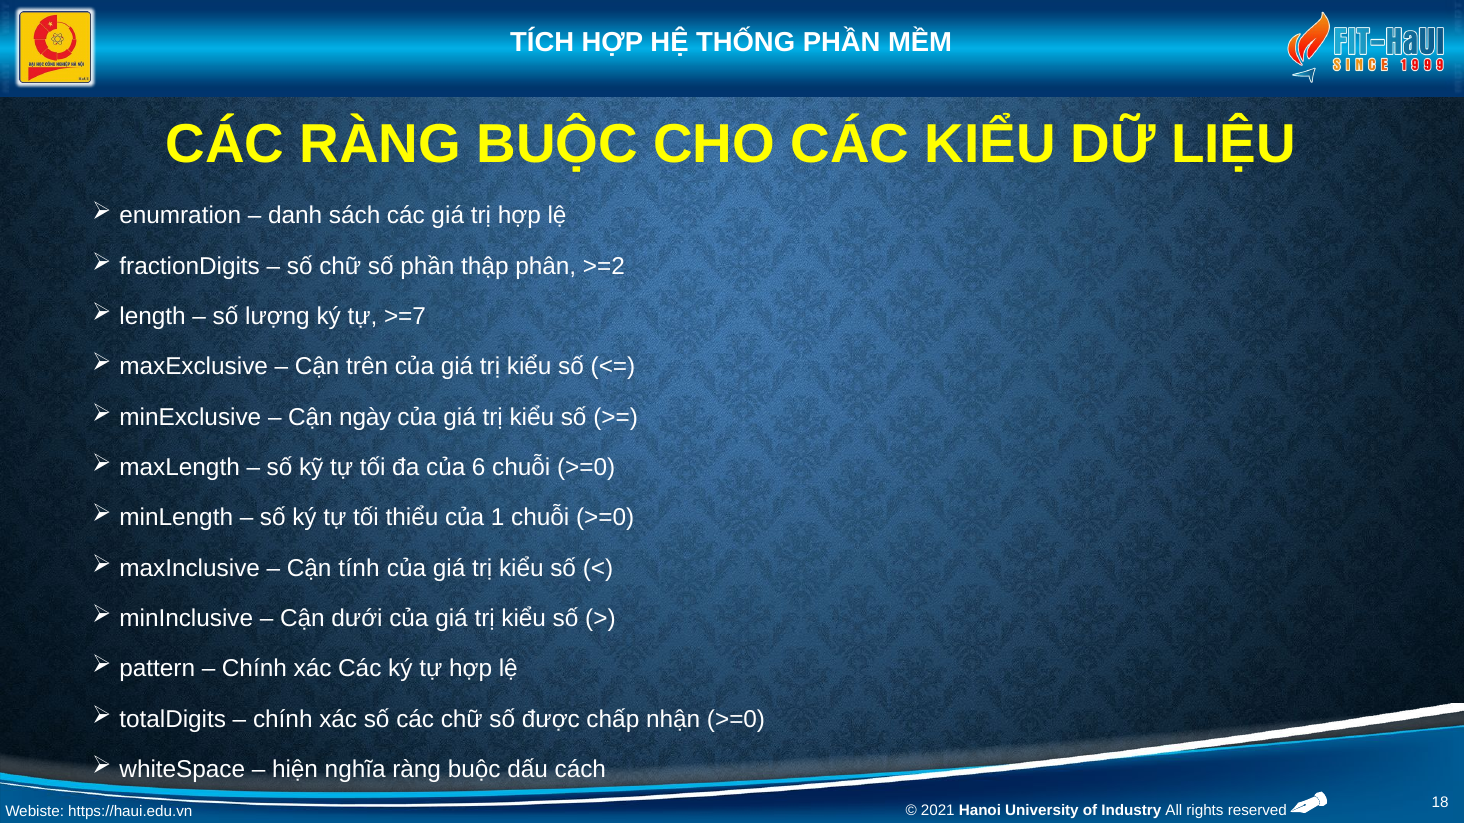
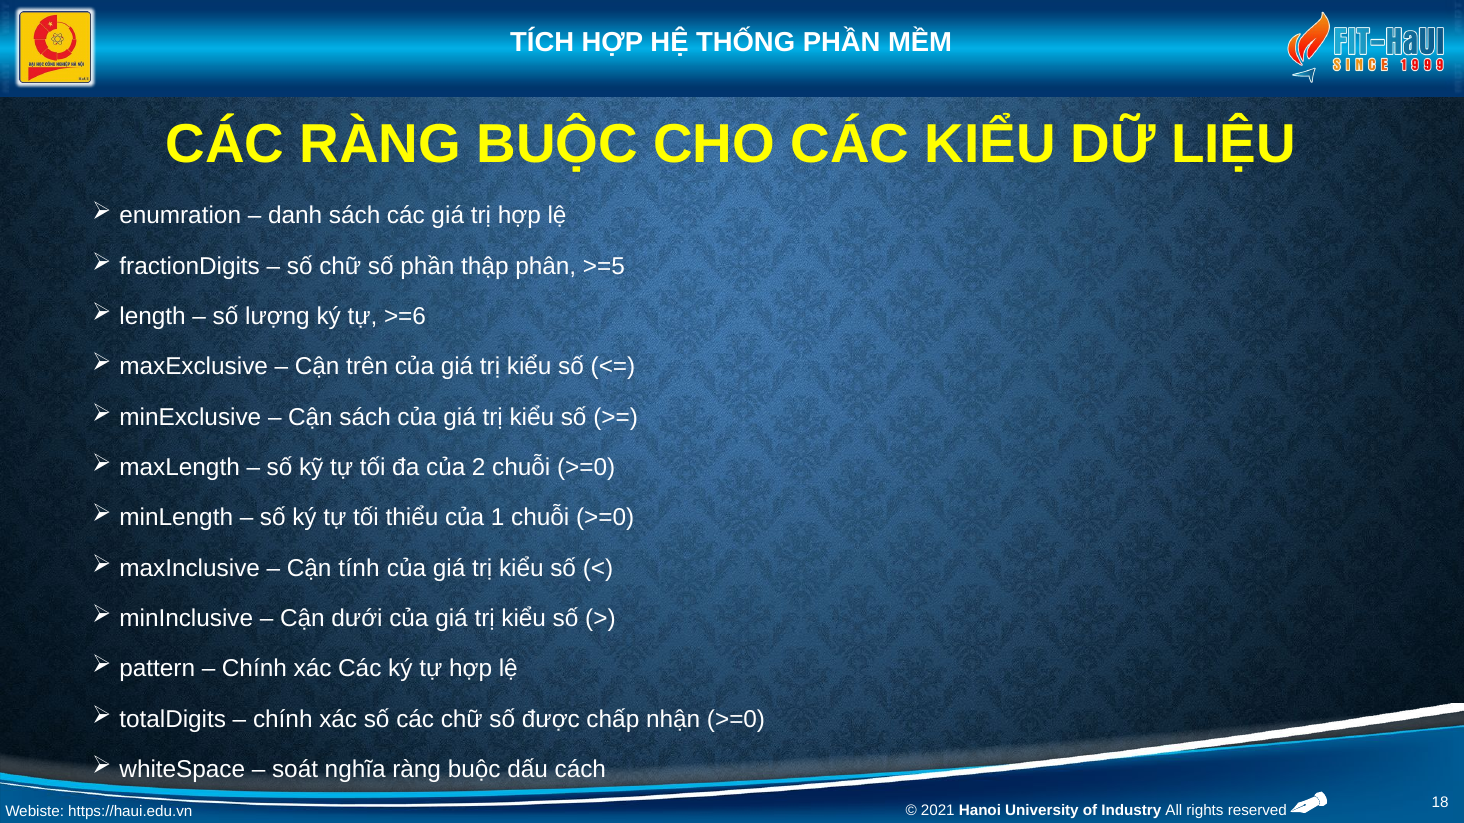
>=2: >=2 -> >=5 (604, 266)
>=7: >=7 -> >=6 (405, 317)
Cận ngày: ngày -> sách (365, 417)
6: 6 -> 2 (479, 468)
hiện: hiện -> soát (295, 770)
